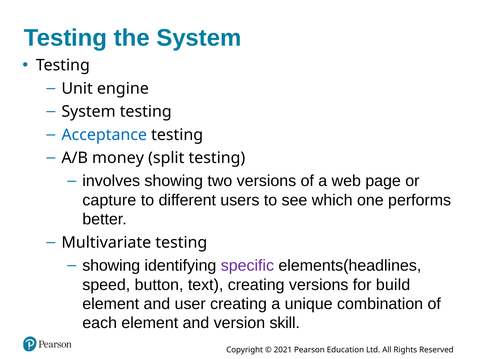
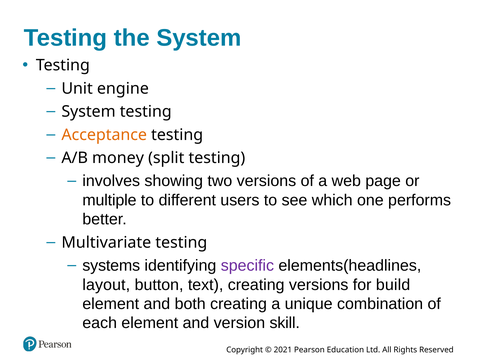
Acceptance colour: blue -> orange (104, 135)
capture: capture -> multiple (109, 200)
showing: showing -> systems (111, 266)
speed: speed -> layout (106, 285)
user: user -> both (190, 304)
